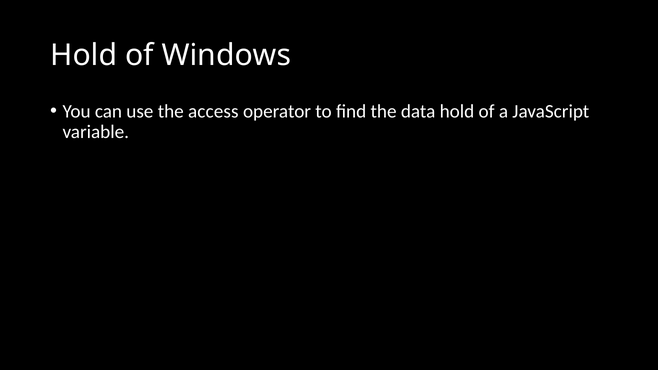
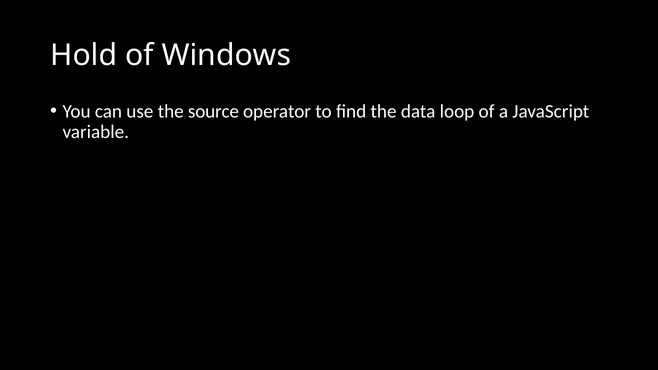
access: access -> source (213, 111)
data hold: hold -> loop (457, 111)
